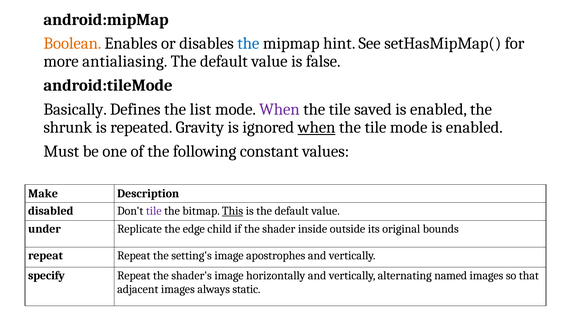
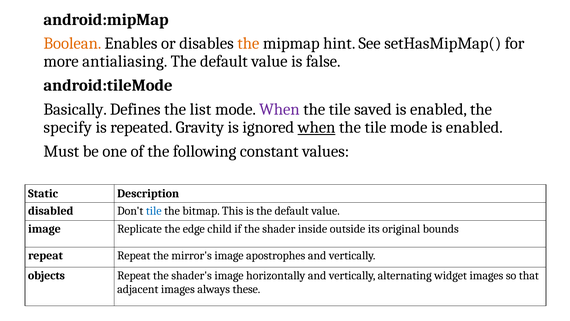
the colour: blue -> orange (248, 43)
shrunk: shrunk -> specify (68, 127)
Make: Make -> Static (43, 193)
tile colour: purple -> blue (154, 211)
This underline: present -> none (233, 211)
under: under -> image (44, 229)
setting's: setting's -> mirror's (192, 255)
specify: specify -> objects (46, 275)
named: named -> widget (451, 275)
static: static -> these (246, 289)
